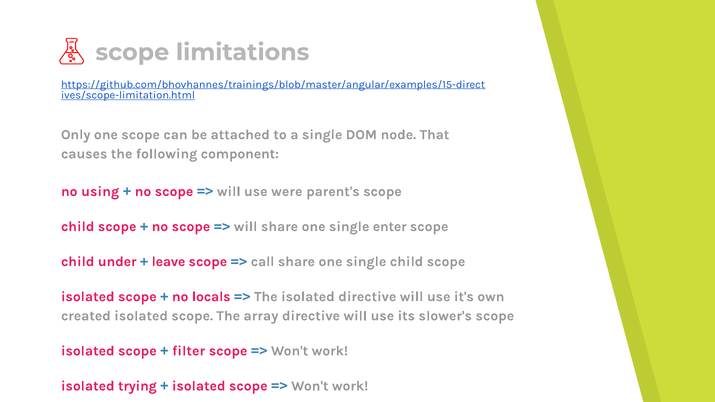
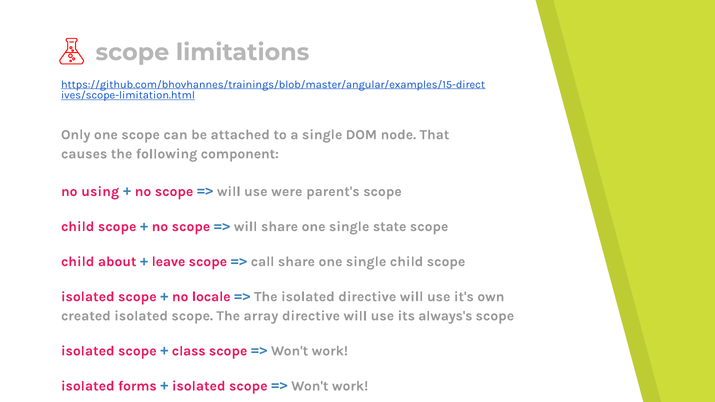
enter: enter -> state (390, 227)
under: under -> about (117, 262)
locals: locals -> locale (211, 297)
slower's: slower's -> always's (445, 316)
filter: filter -> class (189, 351)
trying: trying -> forms (137, 386)
